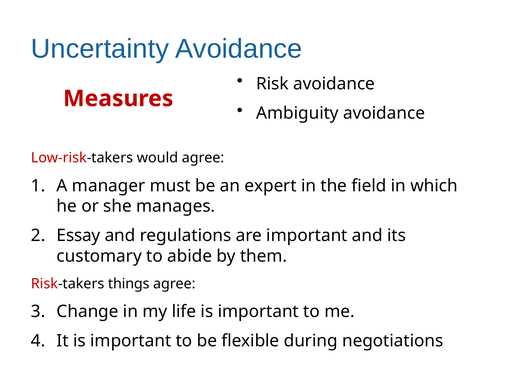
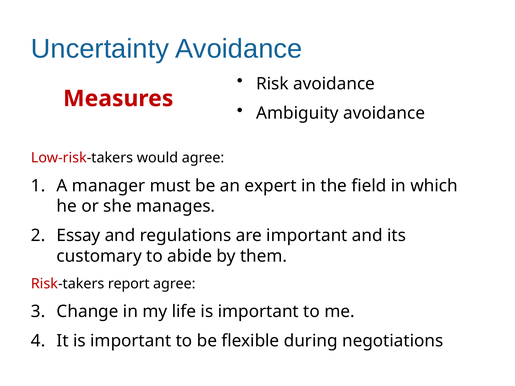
things: things -> report (129, 284)
